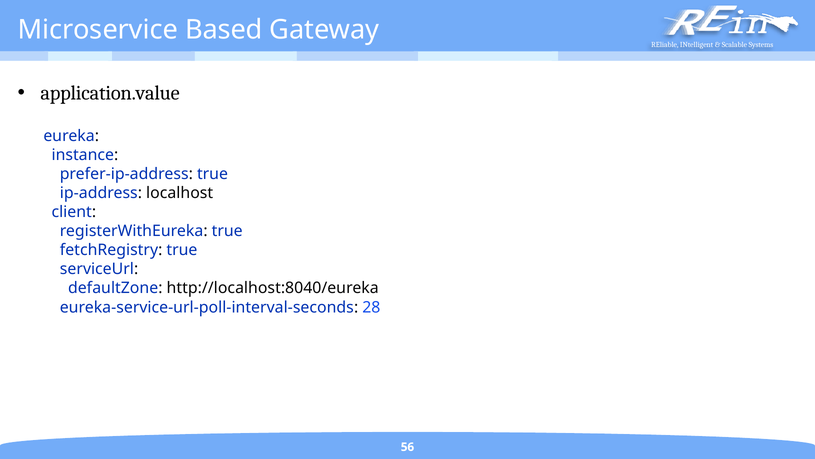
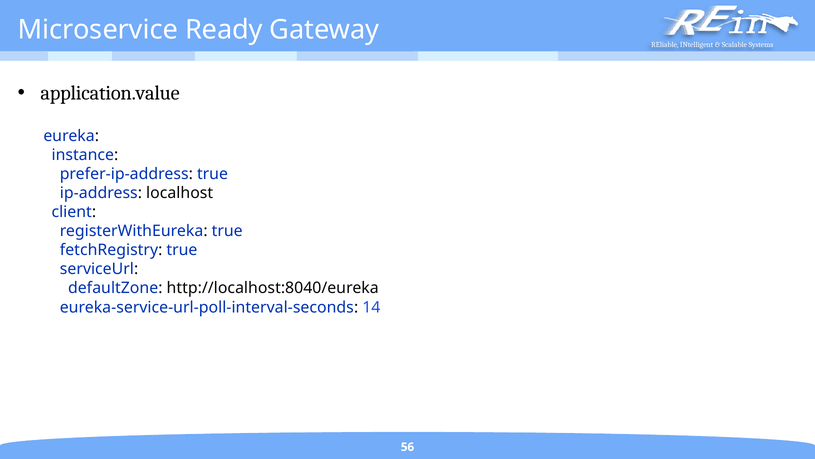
Based: Based -> Ready (224, 30)
28: 28 -> 14 (371, 307)
